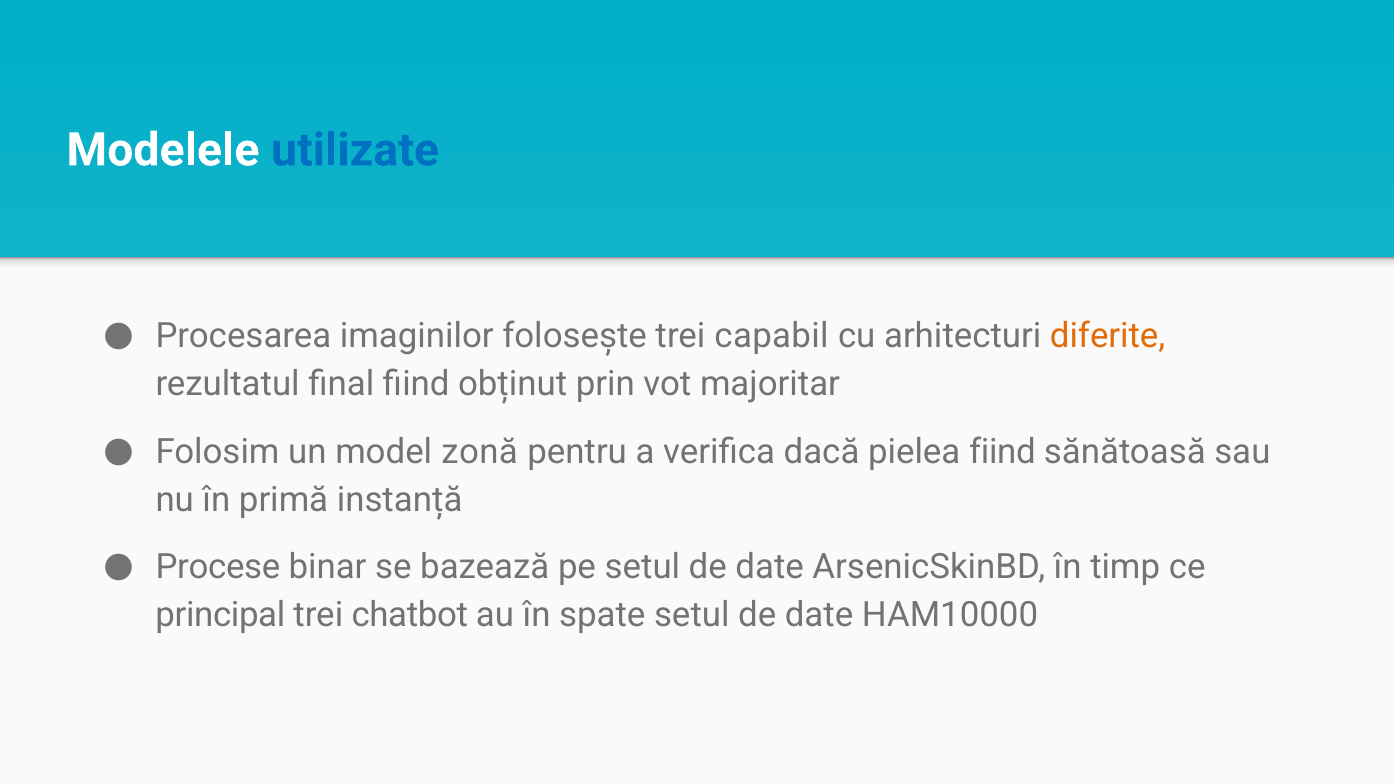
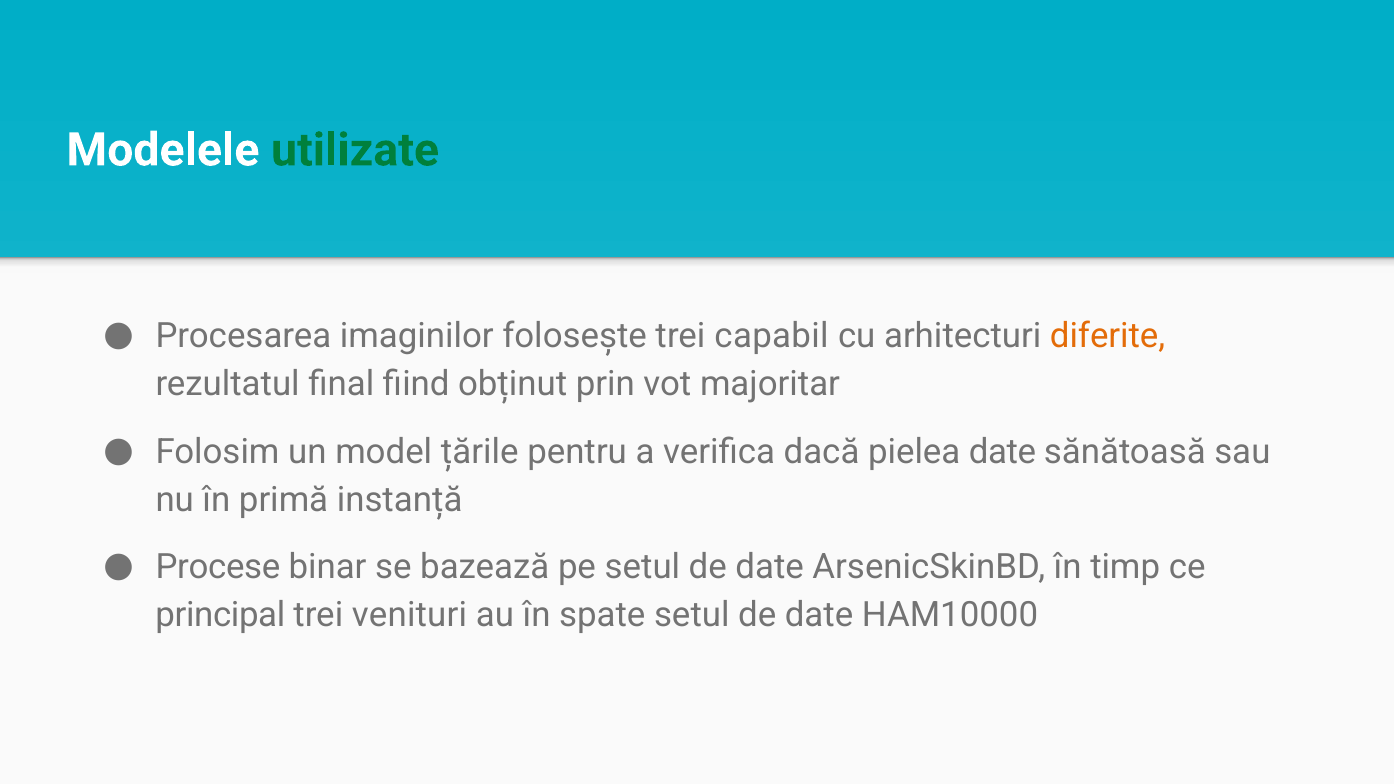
utilizate colour: blue -> green (355, 150)
zonă: zonă -> țările (480, 452)
pielea fiind: fiind -> date (1002, 452)
chatbot: chatbot -> venituri (409, 615)
